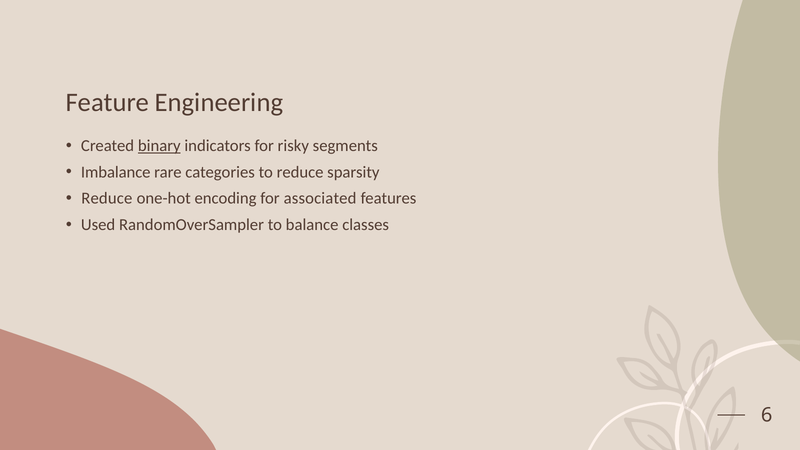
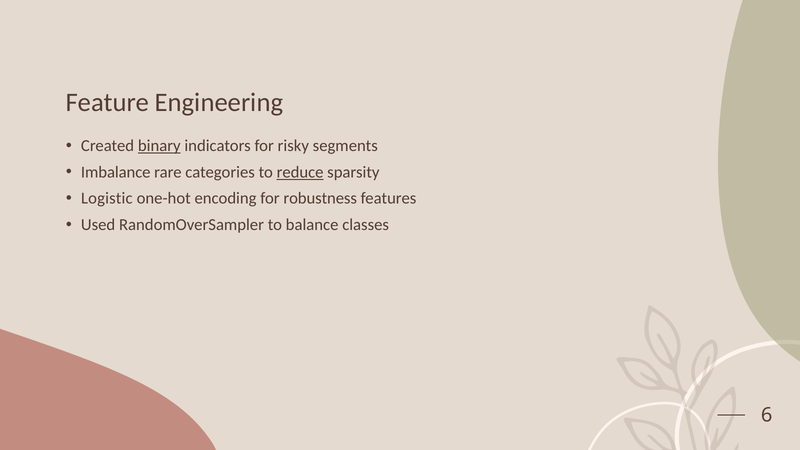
reduce underline: none -> present (300, 172)
Reduce: Reduce -> Logistic (107, 198)
associated: associated -> robustness (320, 198)
